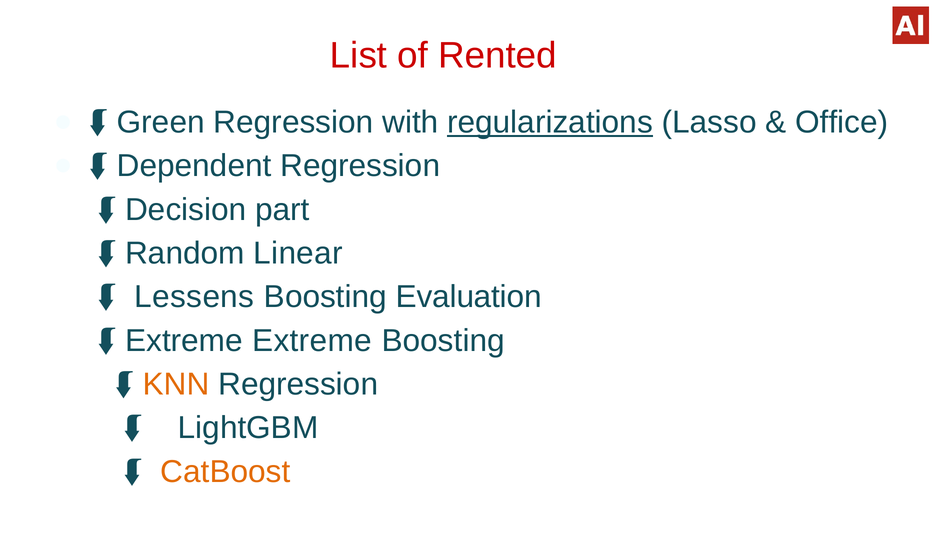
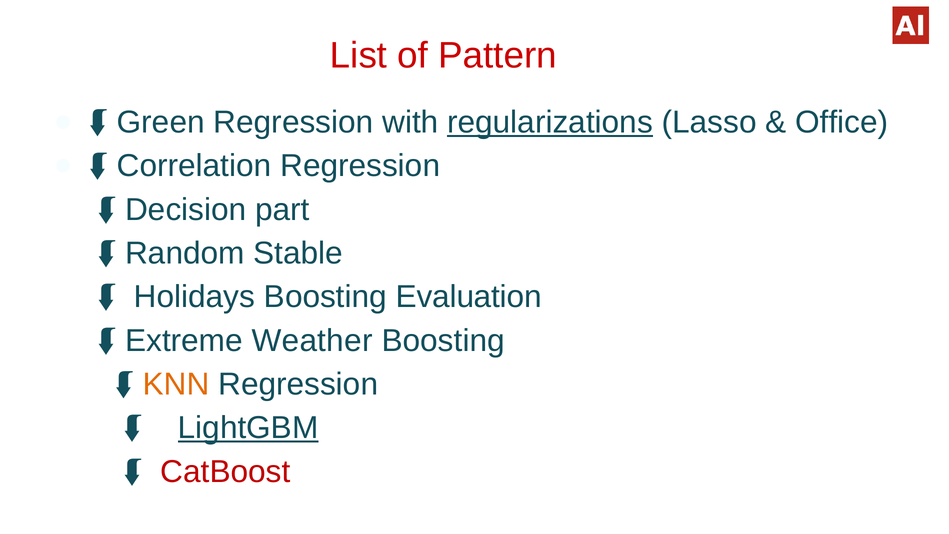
Rented: Rented -> Pattern (498, 55)
Dependent: Dependent -> Correlation (194, 166)
Linear: Linear -> Stable (298, 253)
Lessens: Lessens -> Holidays (195, 297)
Extreme Extreme: Extreme -> Weather (312, 341)
LightGBM underline: none -> present (248, 428)
CatBoost colour: orange -> red (225, 471)
